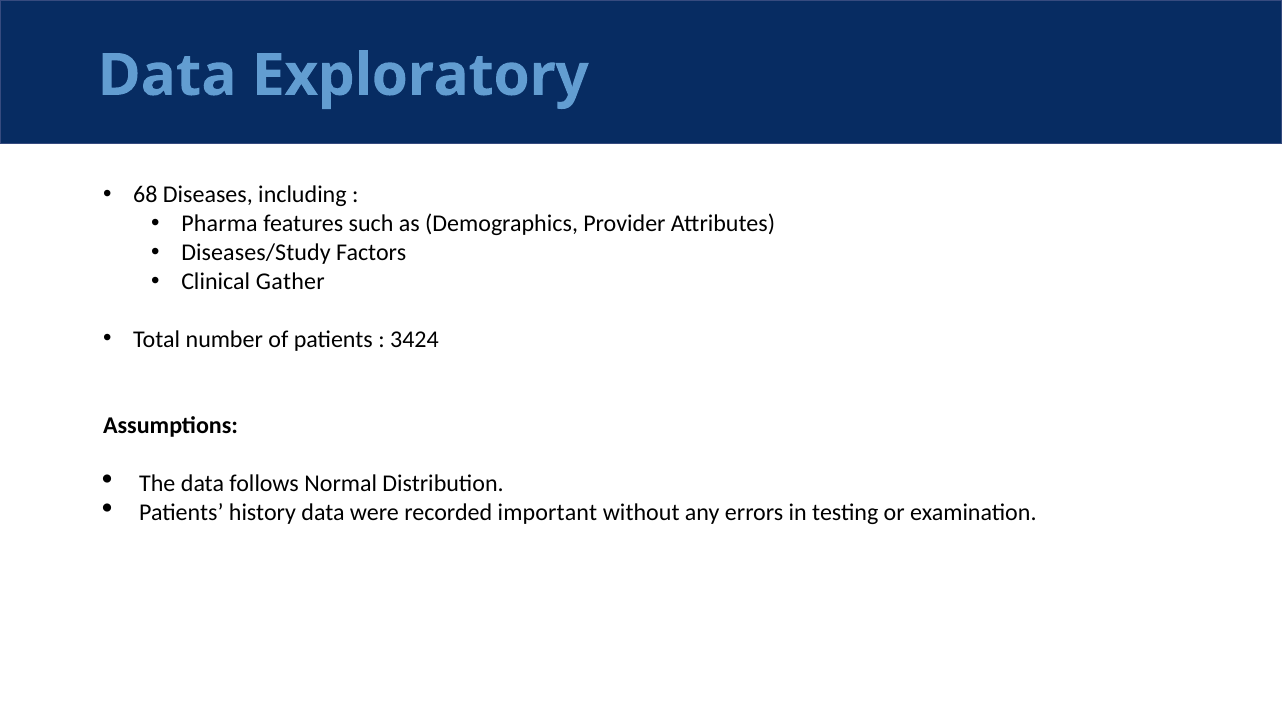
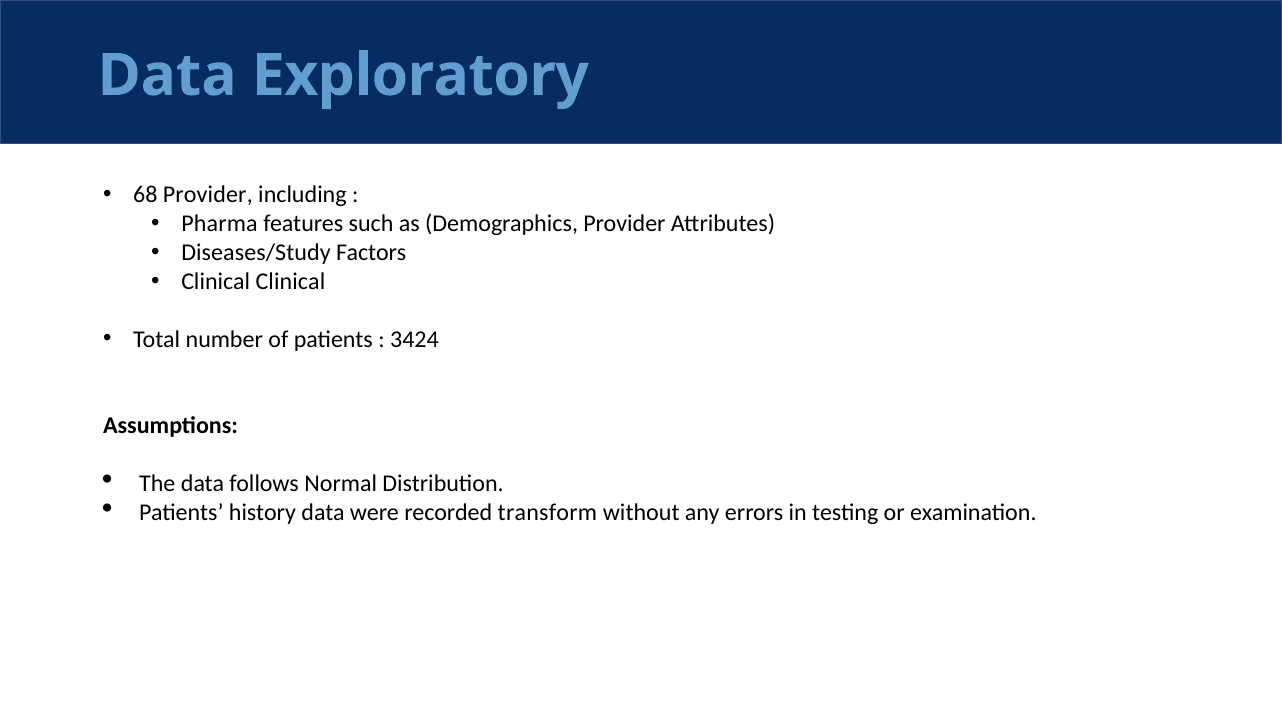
68 Diseases: Diseases -> Provider (208, 195)
Clinical Gather: Gather -> Clinical (290, 282)
important: important -> transform (547, 512)
